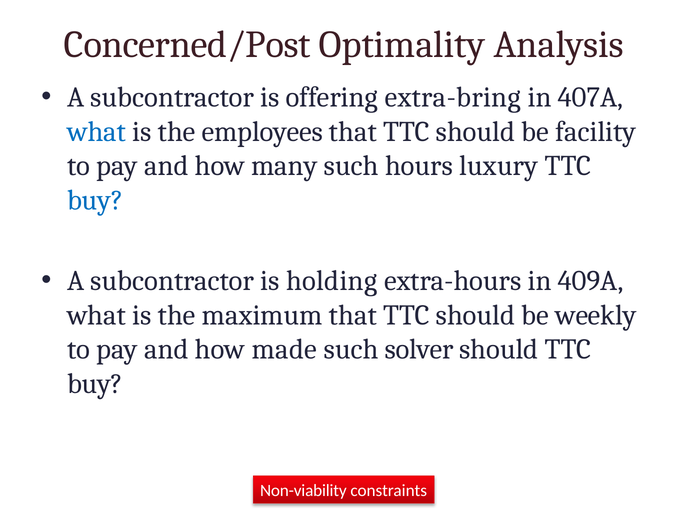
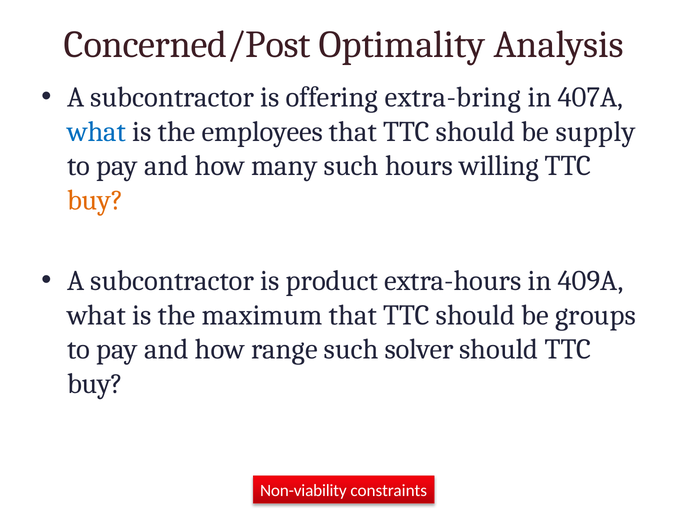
facility: facility -> supply (596, 132)
luxury: luxury -> willing (499, 166)
buy colour: blue -> orange (95, 200)
holding: holding -> product (332, 281)
weekly: weekly -> groups (596, 315)
made: made -> range (284, 349)
